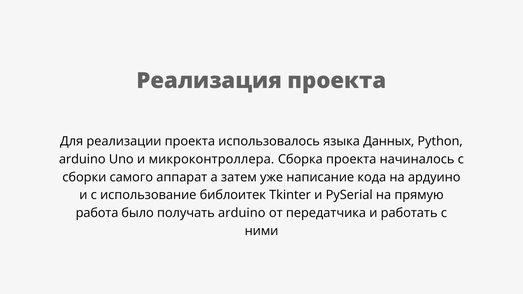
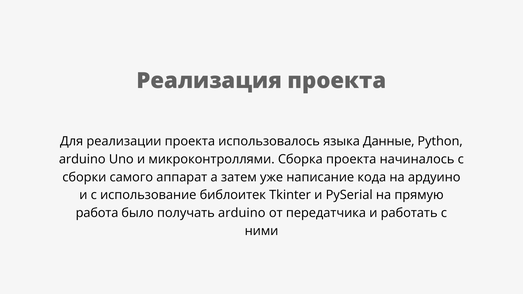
Данных: Данных -> Данные (389, 142)
микроконтроллера: микроконтроллера -> микроконтроллями (212, 159)
